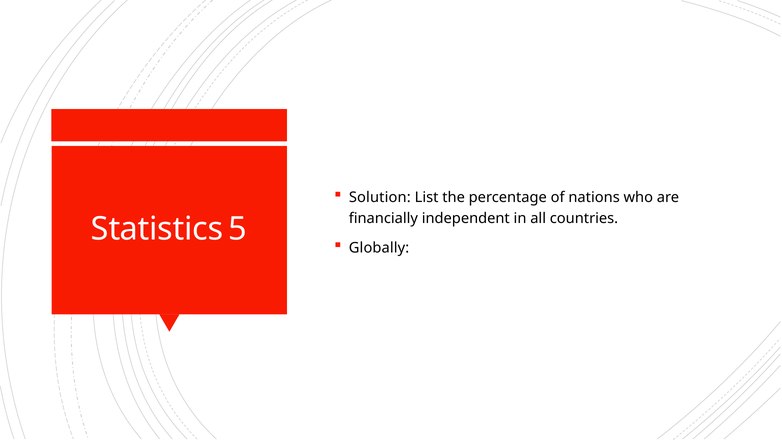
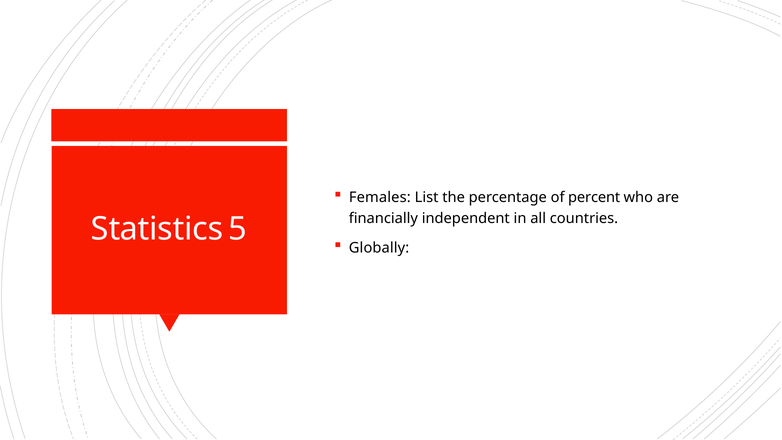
Solution: Solution -> Females (380, 197)
nations: nations -> percent (594, 197)
